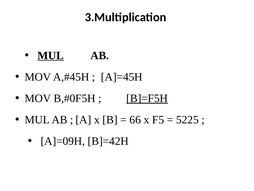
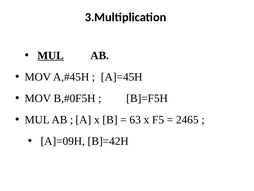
B]=F5H underline: present -> none (147, 98)
66: 66 -> 63 (135, 119)
5225: 5225 -> 2465 (187, 119)
